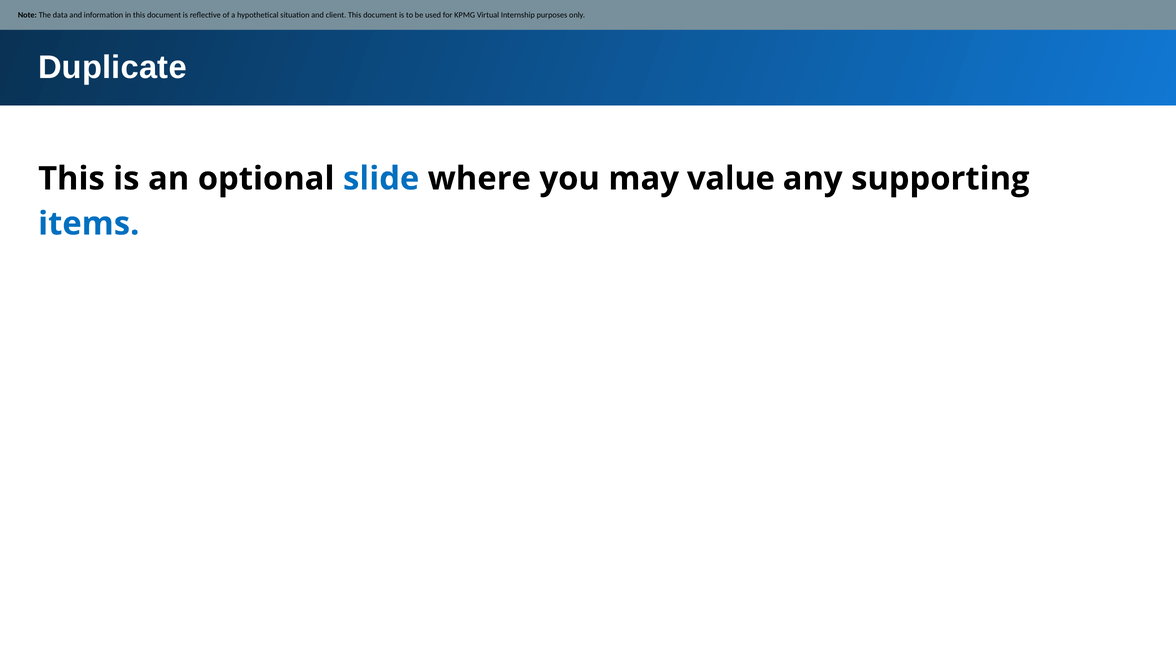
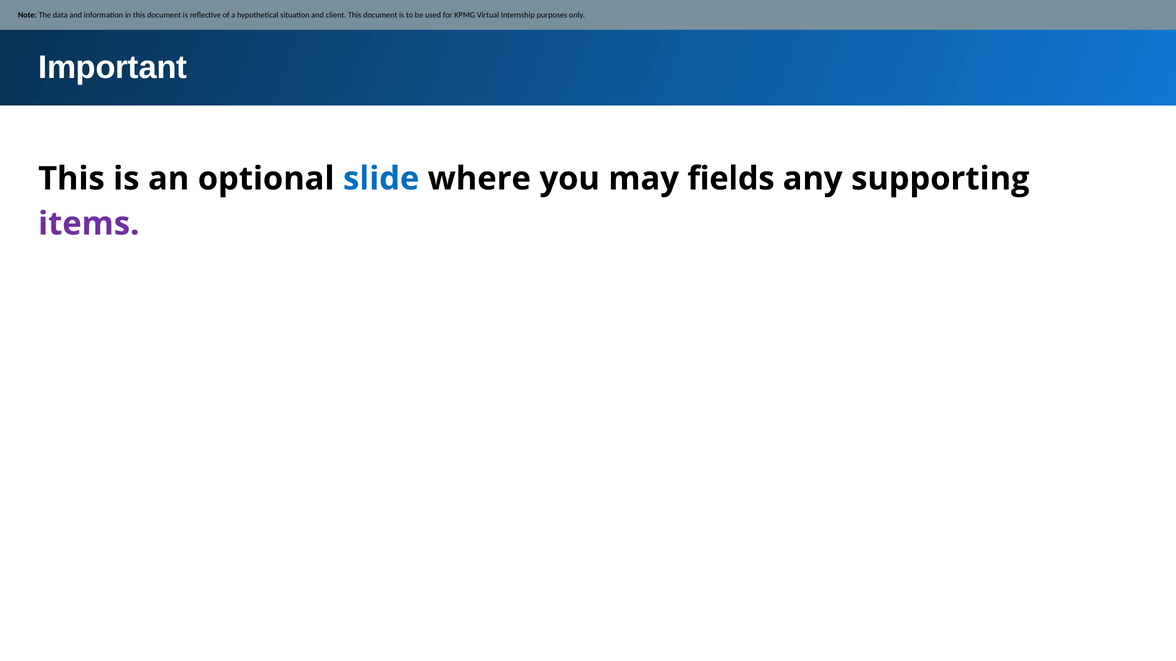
Duplicate: Duplicate -> Important (113, 68)
value: value -> fields (731, 179)
items colour: blue -> purple (89, 224)
